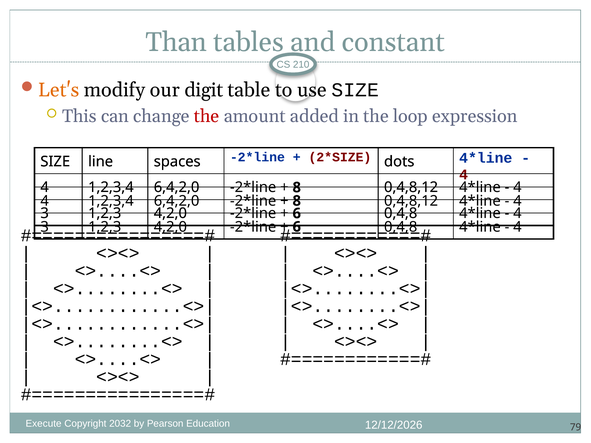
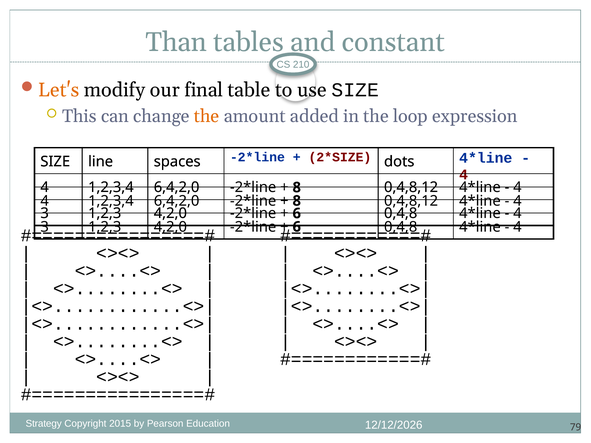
digit: digit -> final (204, 90)
the colour: red -> orange (207, 116)
Execute: Execute -> Strategy (44, 424)
2032: 2032 -> 2015 (120, 424)
